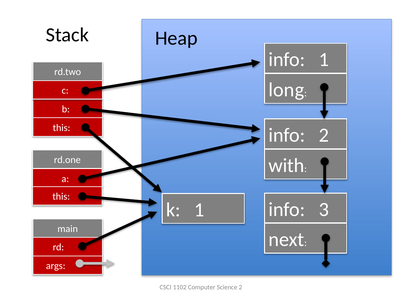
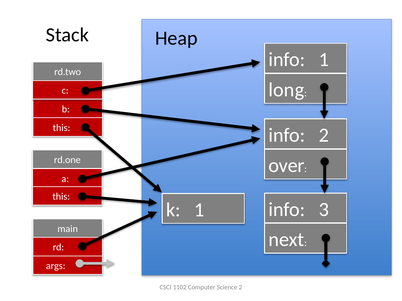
with: with -> over (286, 166)
